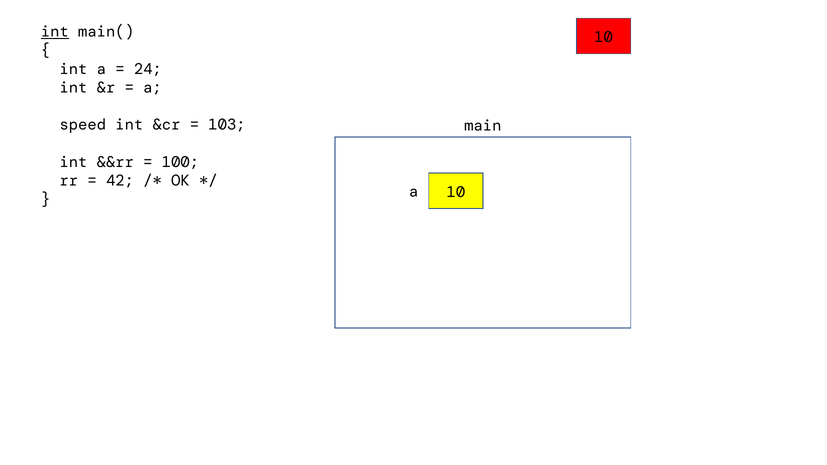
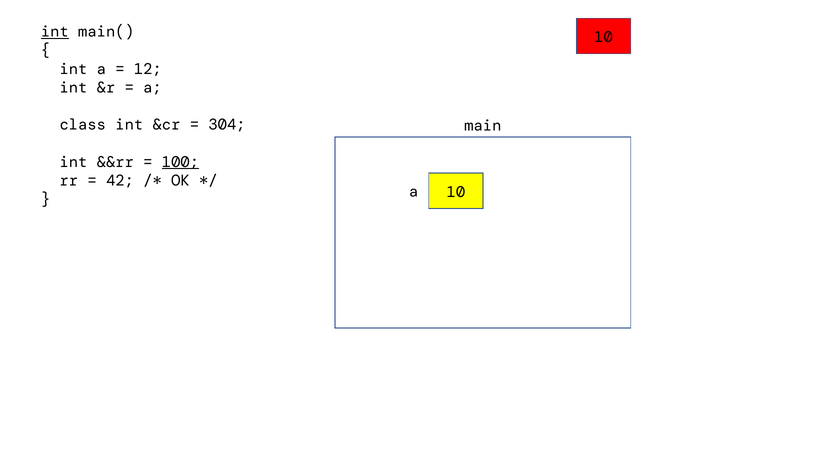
24: 24 -> 12 (148, 69)
speed: speed -> class (83, 125)
103: 103 -> 304 (227, 125)
100 underline: none -> present (180, 162)
